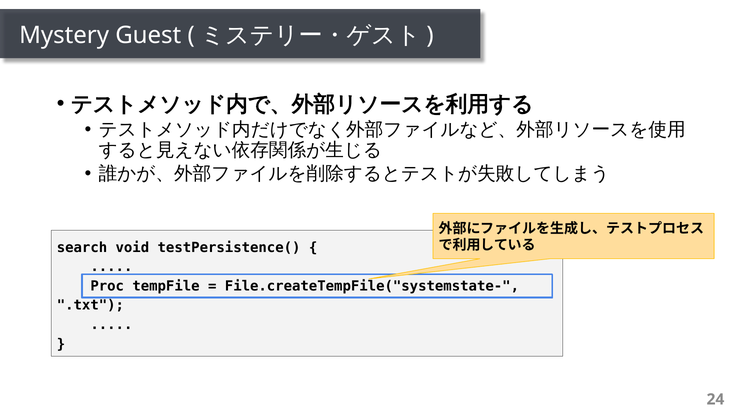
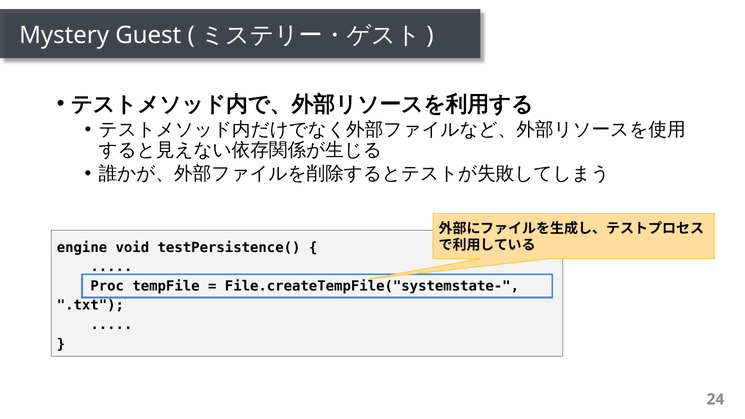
search: search -> engine (82, 248)
